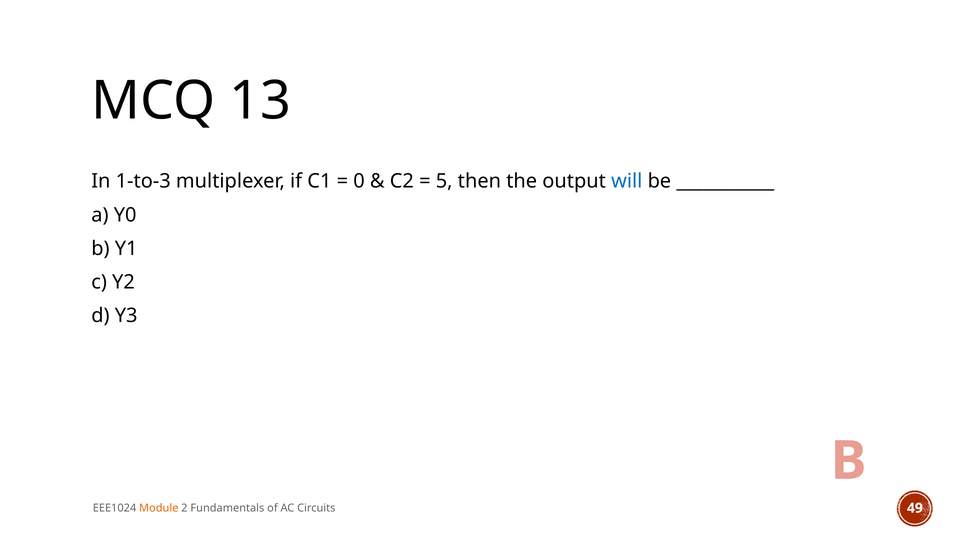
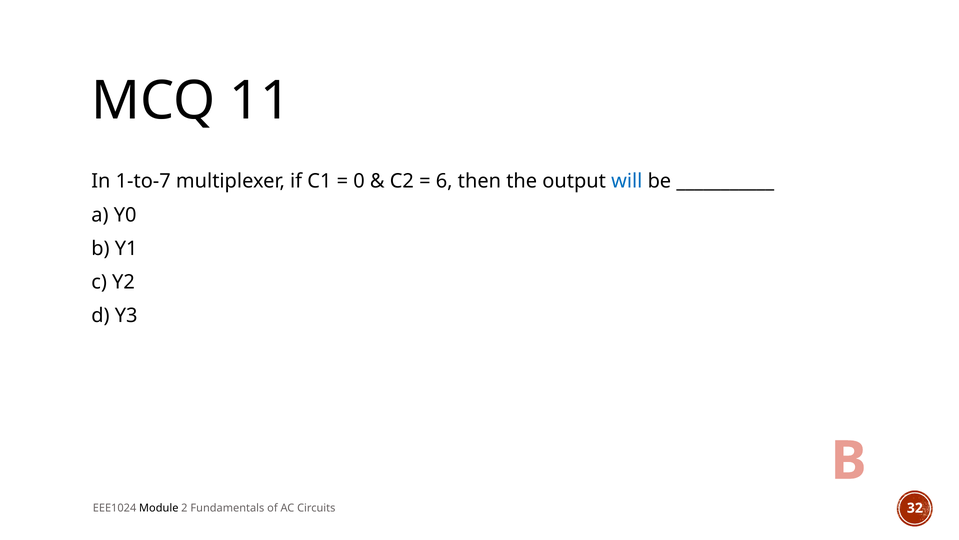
13: 13 -> 11 (260, 101)
1-to-3: 1-to-3 -> 1-to-7 (143, 181)
5: 5 -> 6 (444, 181)
Module colour: orange -> black (159, 508)
49: 49 -> 32 (915, 508)
